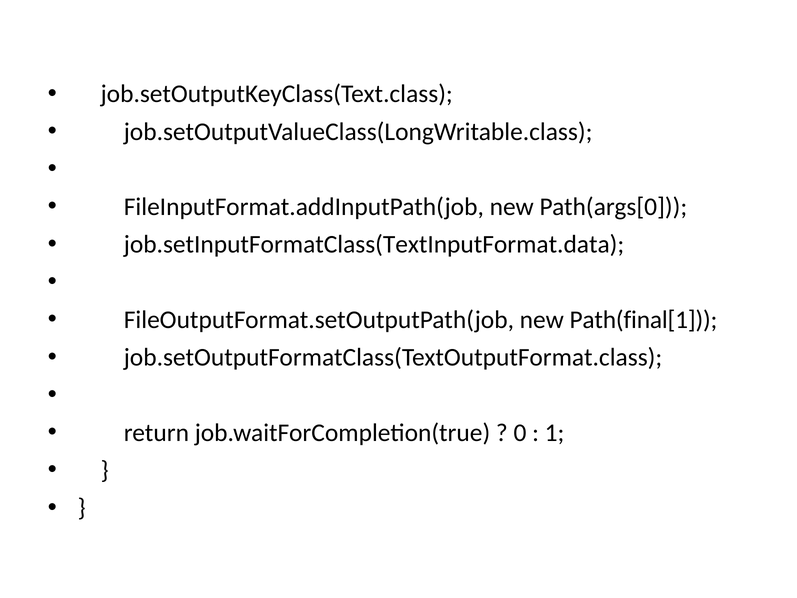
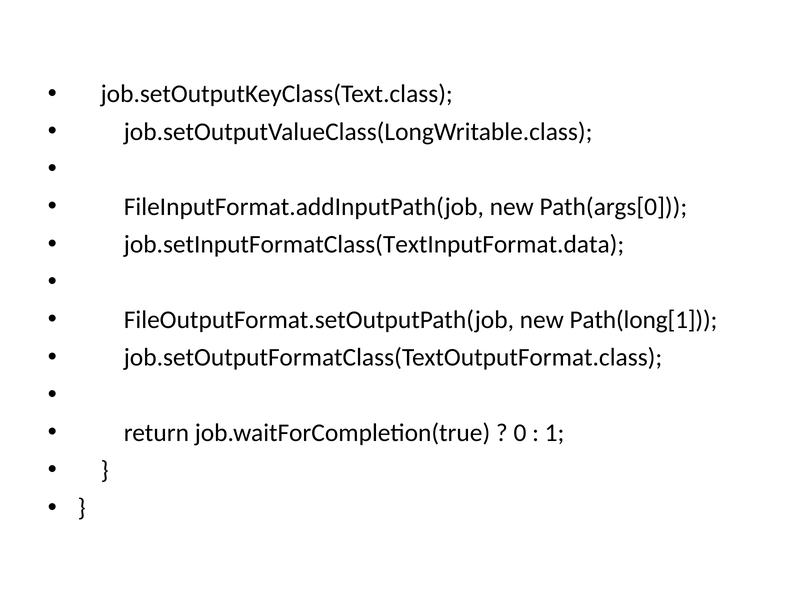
Path(final[1: Path(final[1 -> Path(long[1 (643, 320)
